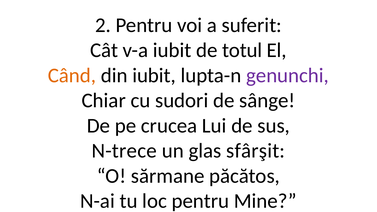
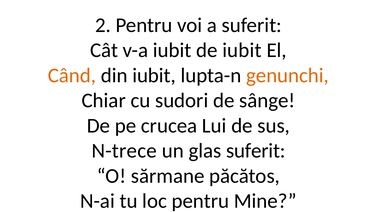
de totul: totul -> iubit (242, 50)
genunchi colour: purple -> orange (287, 75)
glas sfârşit: sfârşit -> suferit (256, 151)
